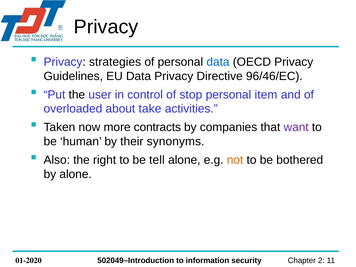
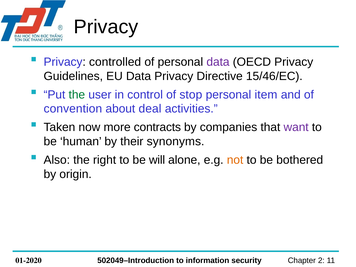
strategies: strategies -> controlled (115, 62)
data colour: blue -> purple (218, 62)
96/46/EC: 96/46/EC -> 15/46/EC (274, 76)
the colour: black -> green (77, 95)
overloaded: overloaded -> convention (73, 109)
take: take -> deal (150, 109)
tell: tell -> will (157, 160)
by alone: alone -> origin (76, 174)
